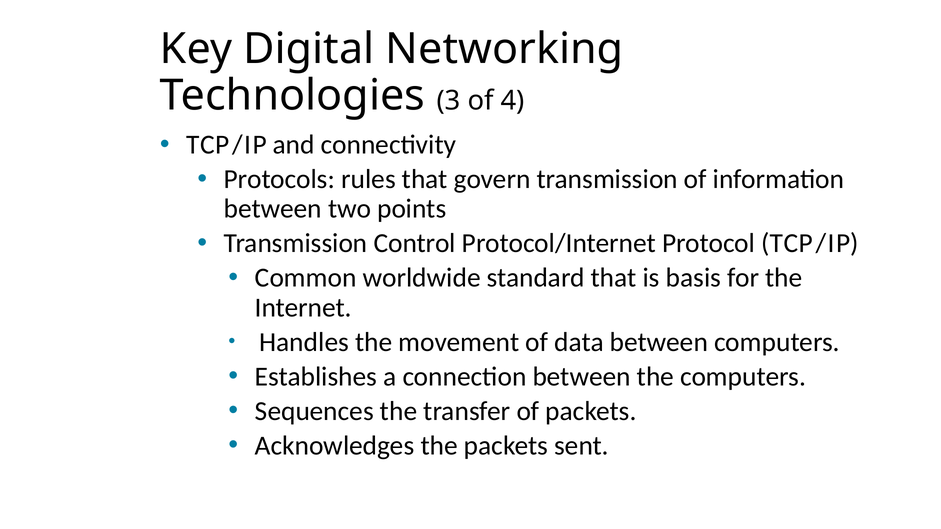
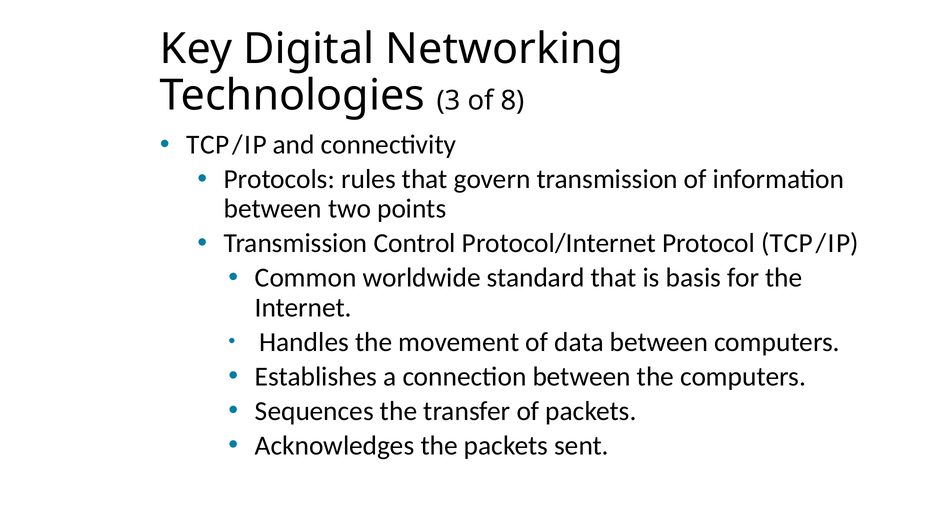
4: 4 -> 8 (513, 101)
